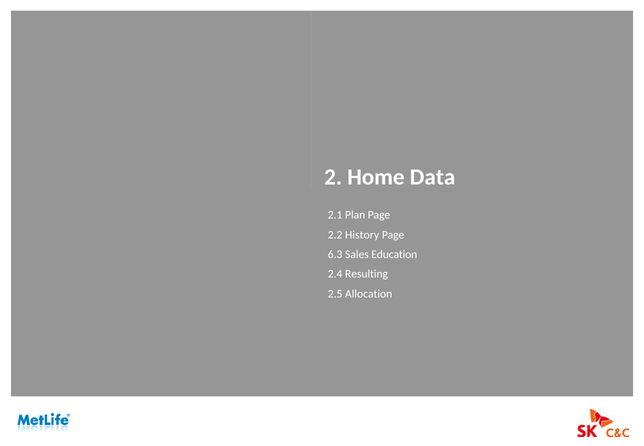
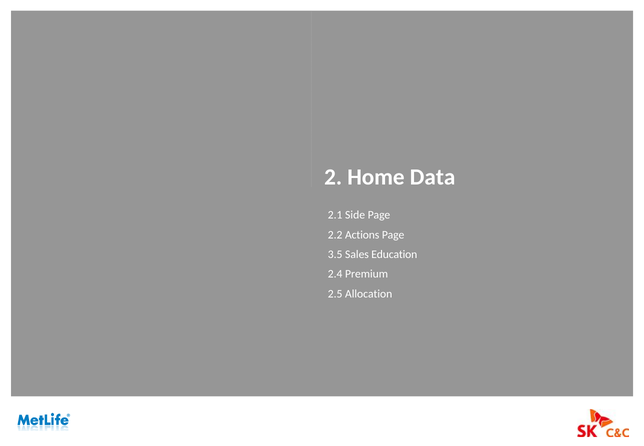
Plan: Plan -> Side (355, 215)
History: History -> Actions (362, 235)
6.3: 6.3 -> 3.5 (335, 254)
Resulting: Resulting -> Premium (367, 274)
